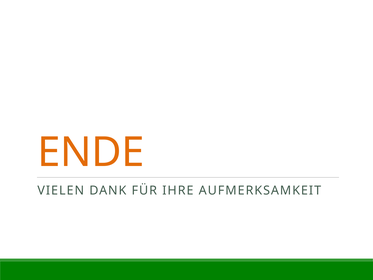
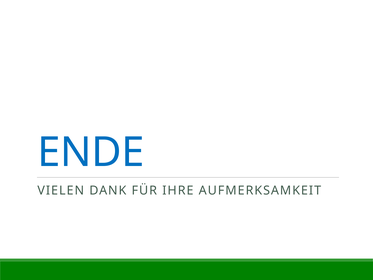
ENDE colour: orange -> blue (91, 152)
